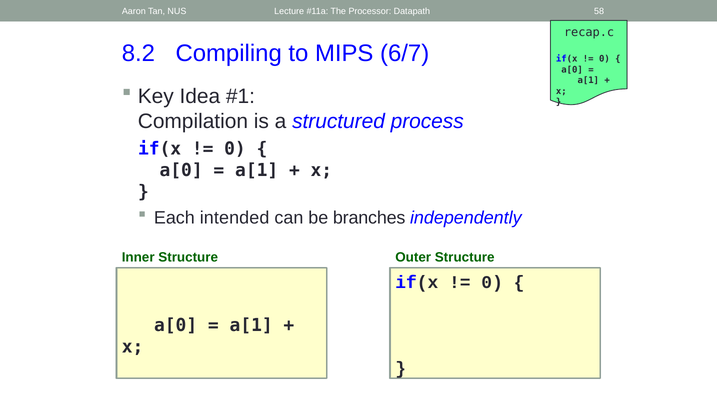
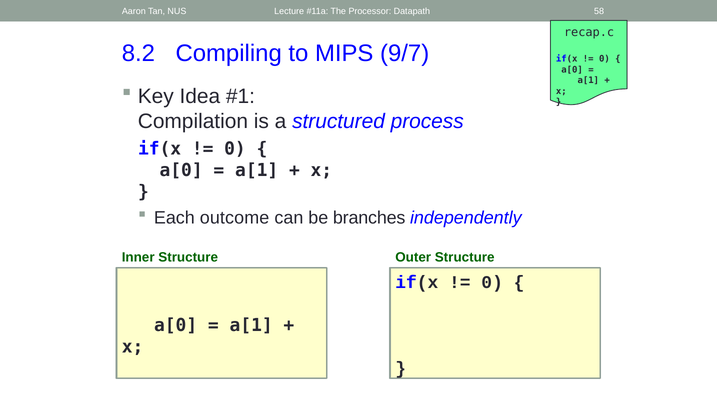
6/7: 6/7 -> 9/7 (405, 53)
intended: intended -> outcome (235, 218)
